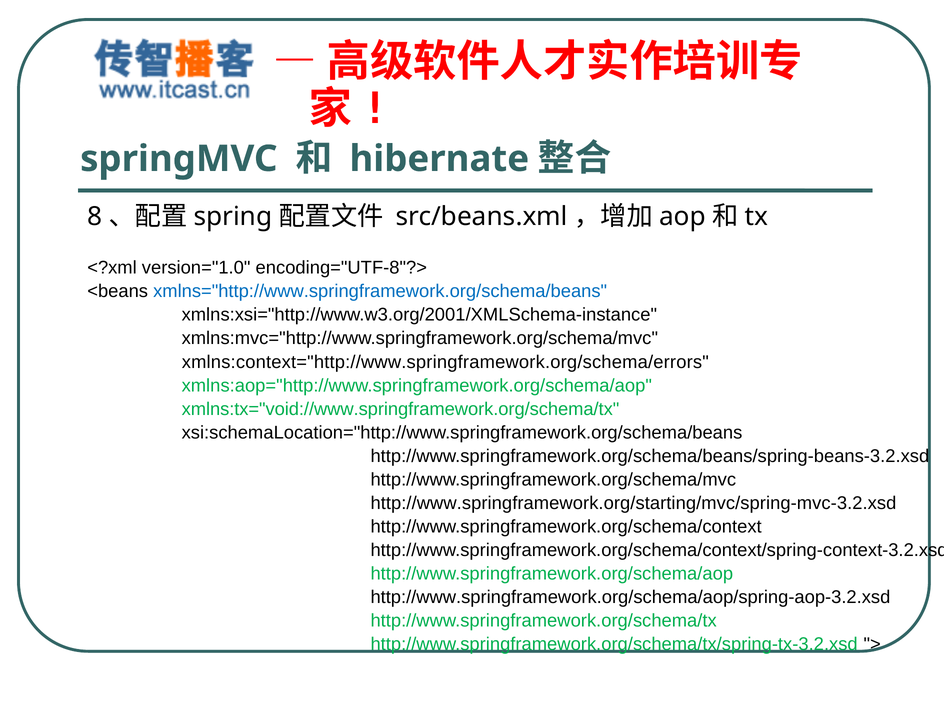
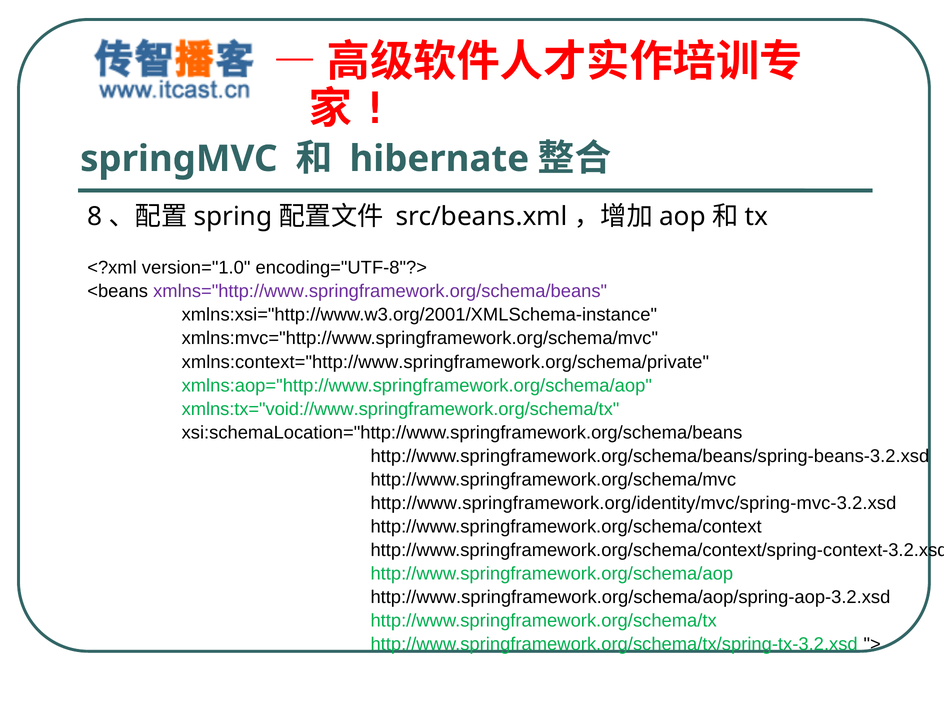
xmlns="http://www.springframework.org/schema/beans colour: blue -> purple (380, 291)
xmlns:context="http://www.springframework.org/schema/errors: xmlns:context="http://www.springframework.org/schema/errors -> xmlns:context="http://www.springframework.org/schema/private (445, 362)
http://www.springframework.org/starting/mvc/spring-mvc-3.2.xsd: http://www.springframework.org/starting/mvc/spring-mvc-3.2.xsd -> http://www.springframework.org/identity/mvc/spring-mvc-3.2.xsd (633, 503)
